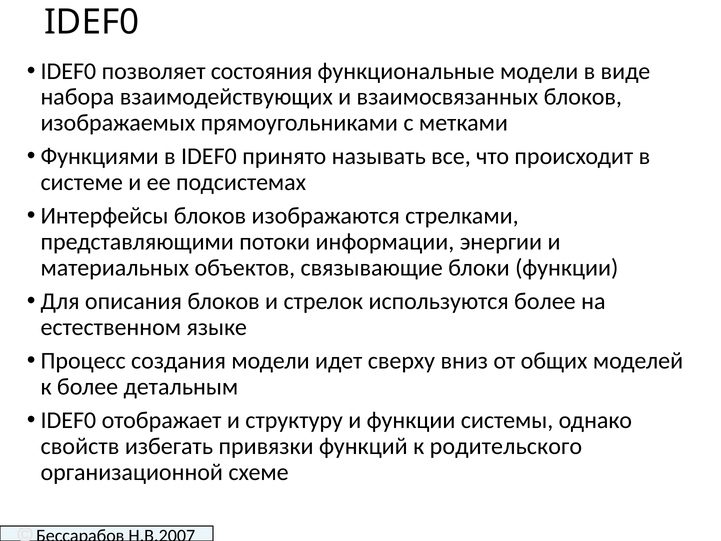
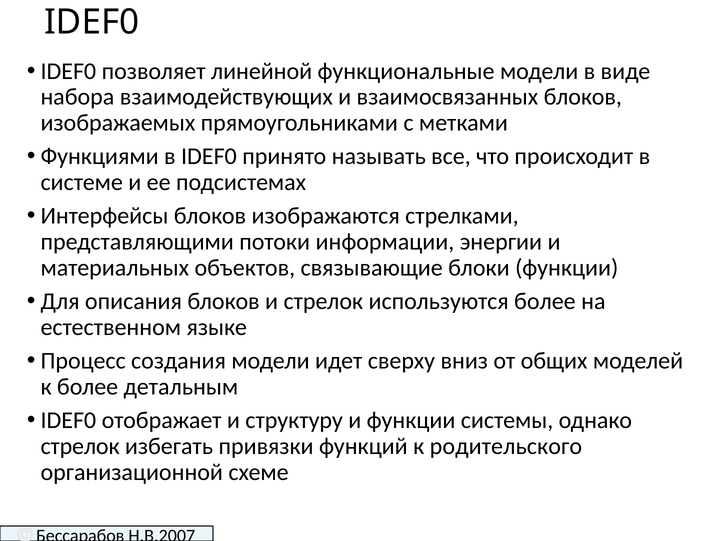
состояния: состояния -> линейной (262, 71)
свойств: свойств -> стрелок (80, 446)
